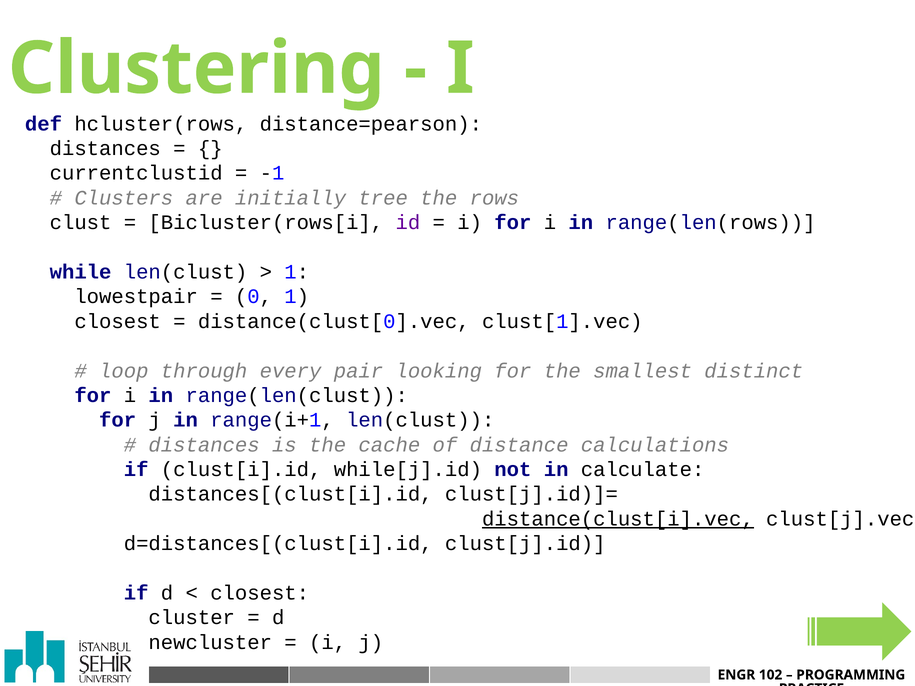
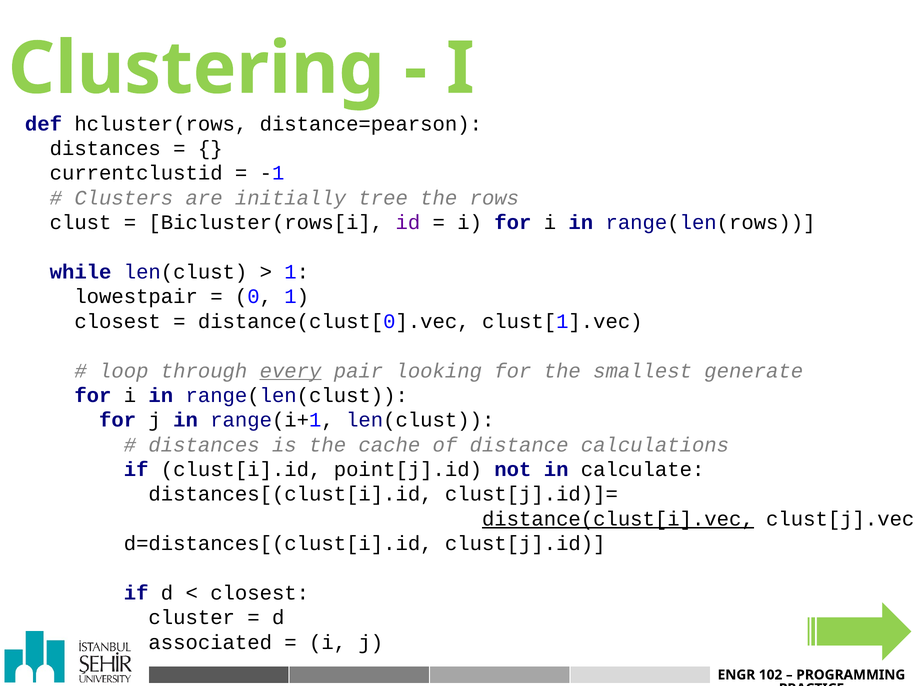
every underline: none -> present (291, 371)
distinct: distinct -> generate (754, 371)
while[j].id: while[j].id -> point[j].id (408, 470)
newcluster: newcluster -> associated (210, 643)
